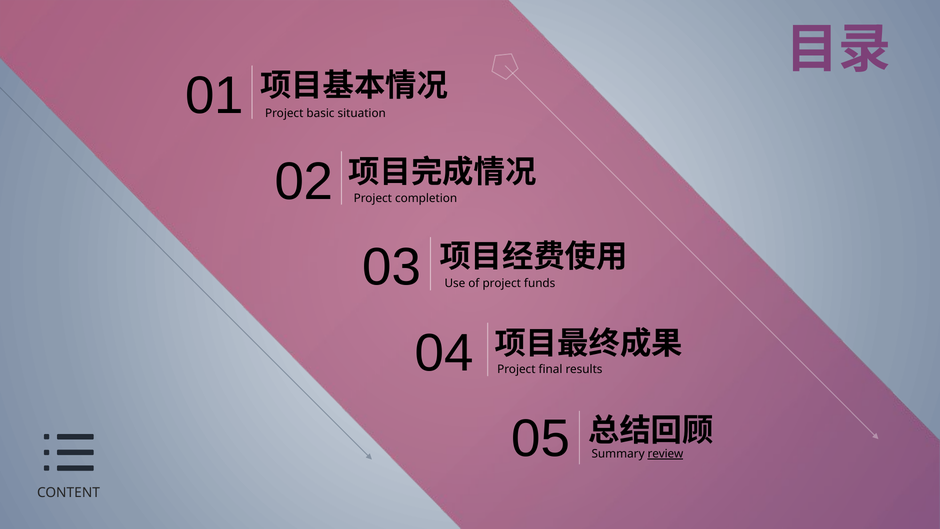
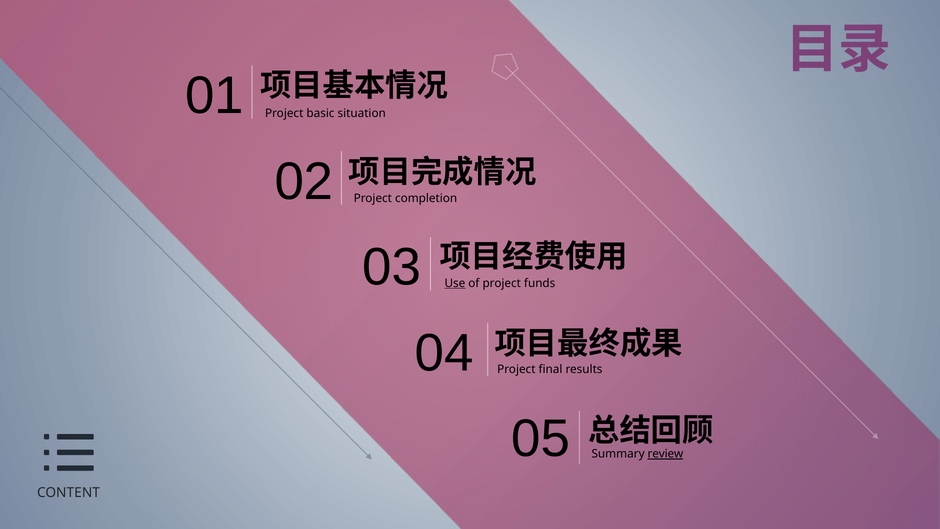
Use underline: none -> present (455, 283)
